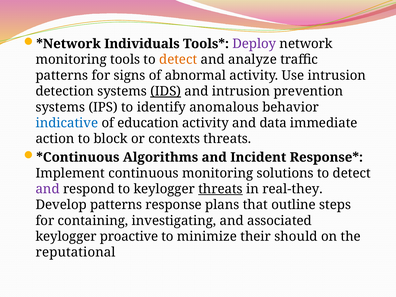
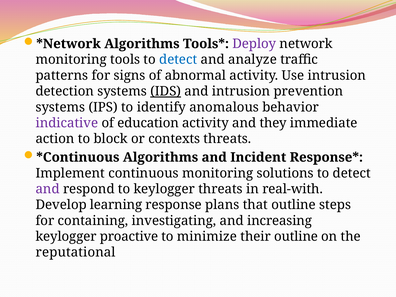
Individuals: Individuals -> Algorithms (142, 44)
detect colour: orange -> blue (178, 60)
indicative colour: blue -> purple (67, 123)
data: data -> they (273, 123)
threats underline: present -> none (220, 189)
real-they: real-they -> real-with (293, 189)
Develop patterns: patterns -> learning (116, 205)
associated: associated -> increasing (280, 221)
their should: should -> outline (296, 237)
